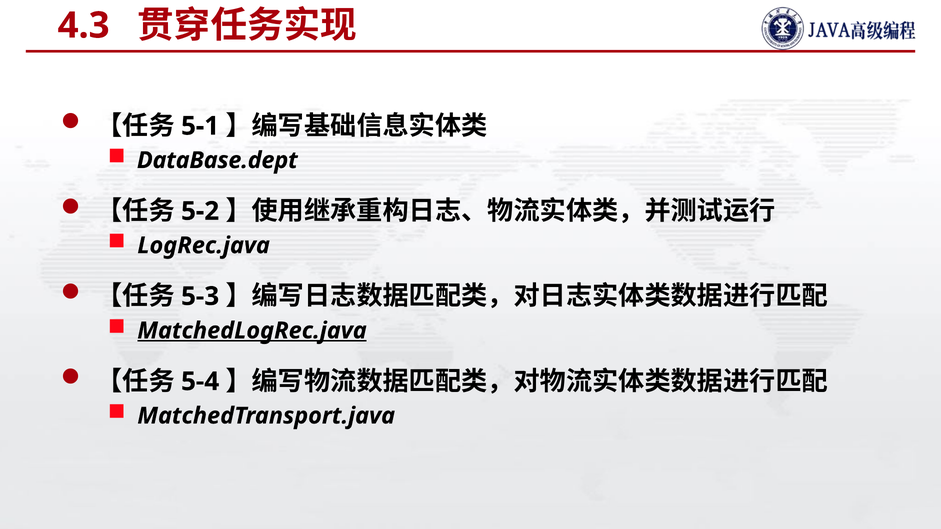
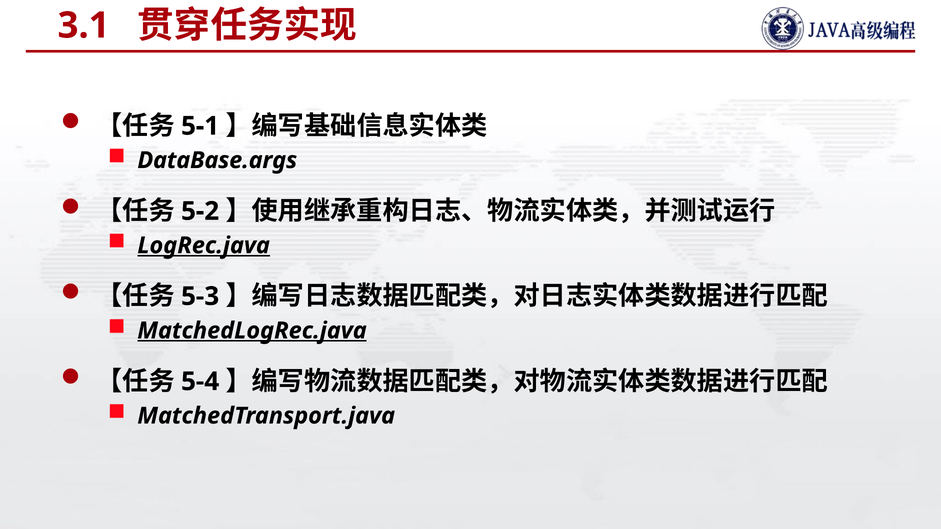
4.3: 4.3 -> 3.1 (84, 26)
DataBase.dept: DataBase.dept -> DataBase.args (217, 160)
LogRec.java underline: none -> present (204, 246)
